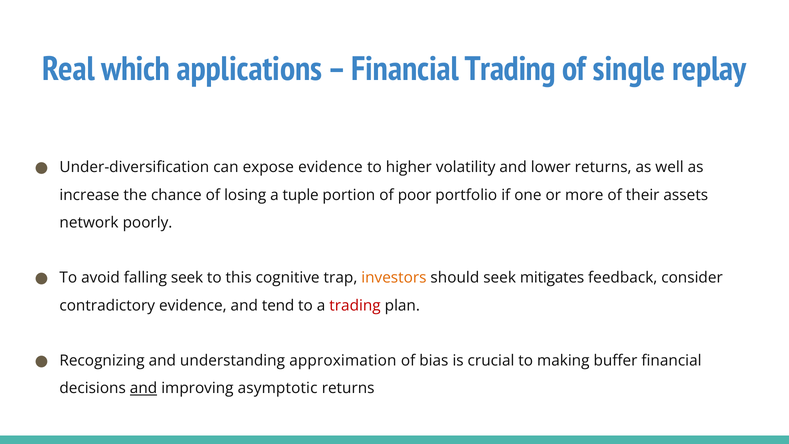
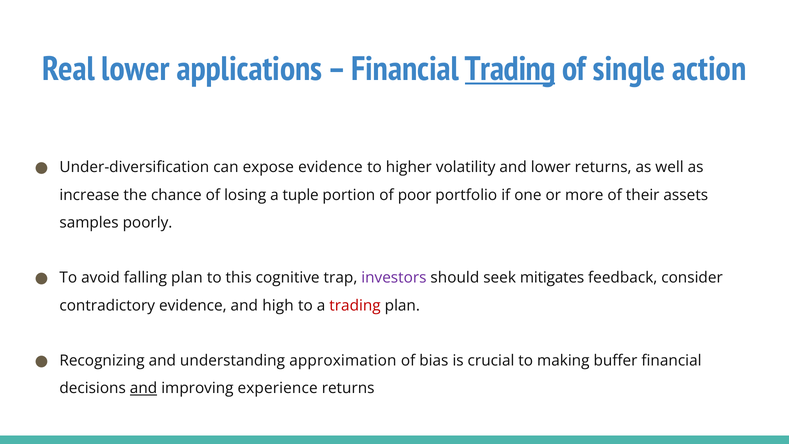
Real which: which -> lower (135, 69)
Trading underline: none -> present (510, 69)
replay: replay -> action (709, 69)
network: network -> samples (89, 223)
falling seek: seek -> plan (187, 278)
investors colour: orange -> purple (394, 278)
tend: tend -> high (278, 305)
asymptotic: asymptotic -> experience (278, 388)
